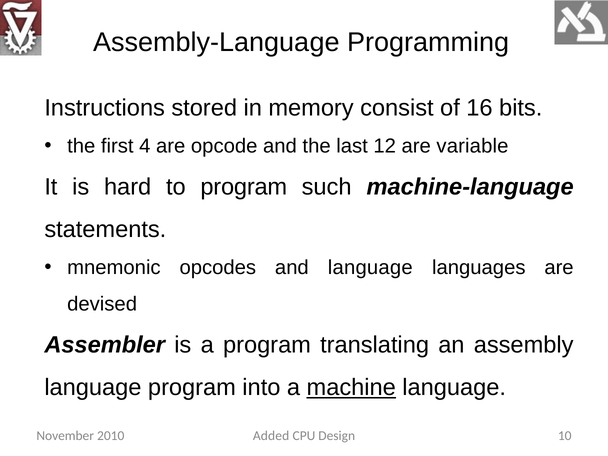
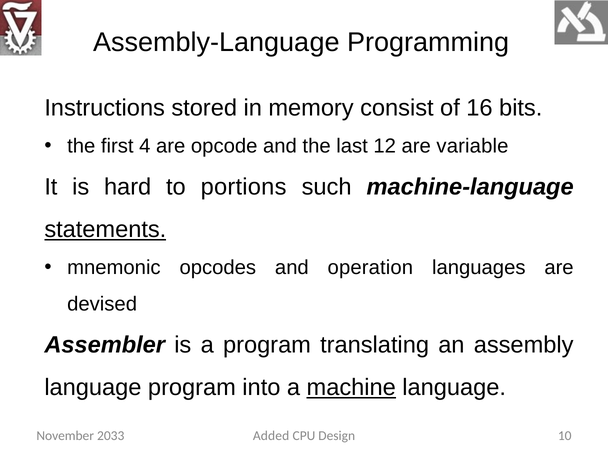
to program: program -> portions (244, 187)
statements underline: none -> present (105, 229)
and language: language -> operation (370, 268)
2010: 2010 -> 2033 (111, 436)
